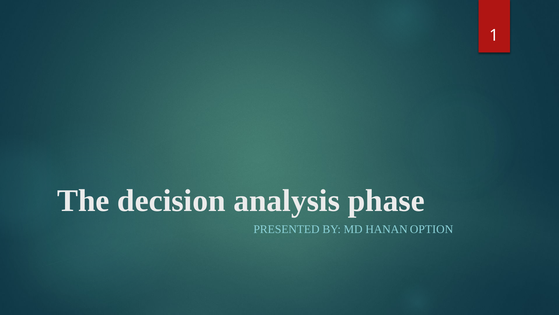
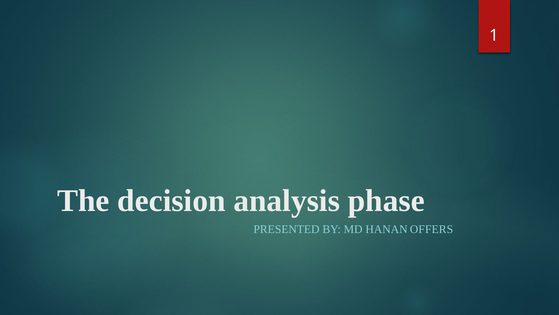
OPTION: OPTION -> OFFERS (432, 229)
